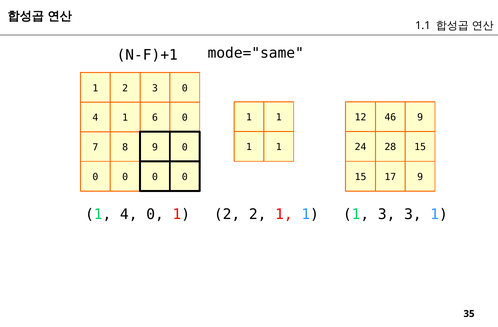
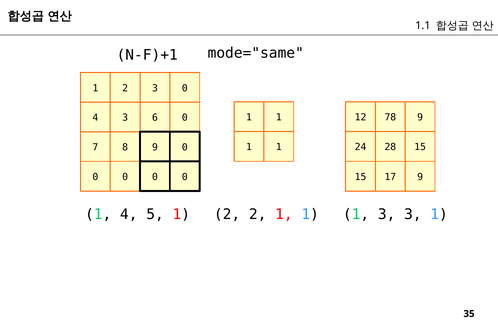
46: 46 -> 78 (390, 117)
4 1: 1 -> 3 (125, 118)
4 0: 0 -> 5 (155, 215)
